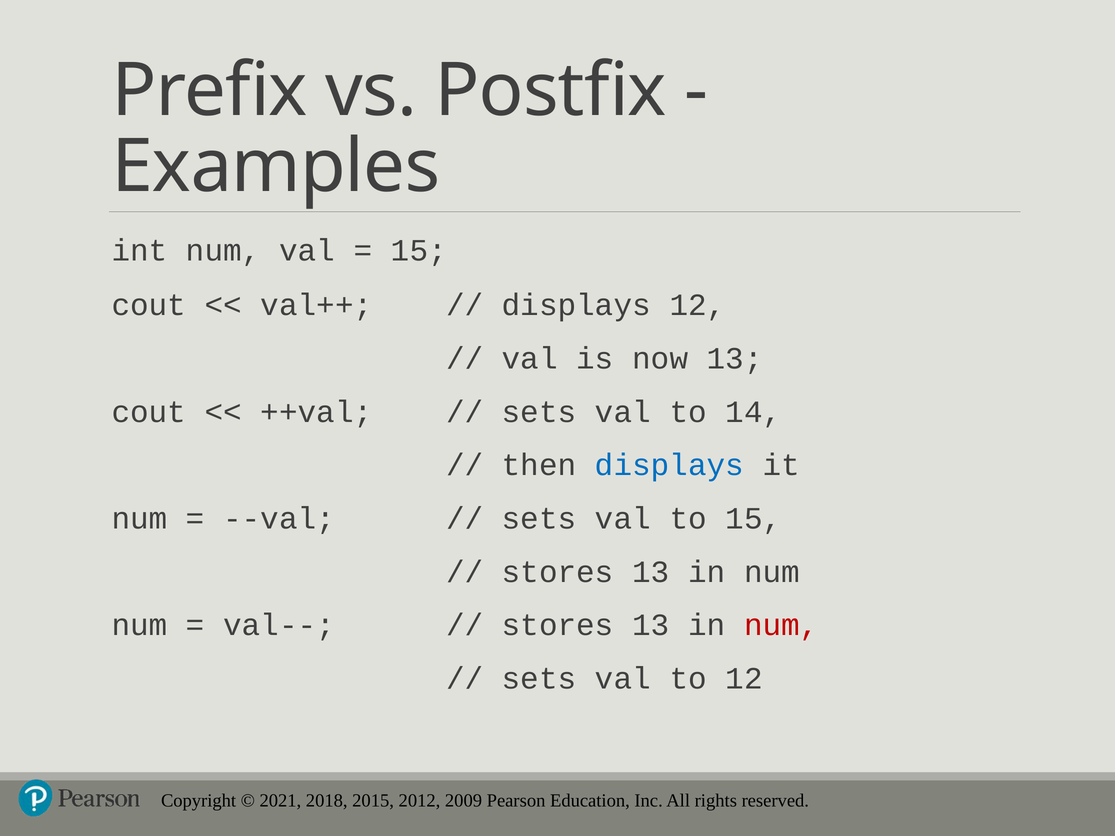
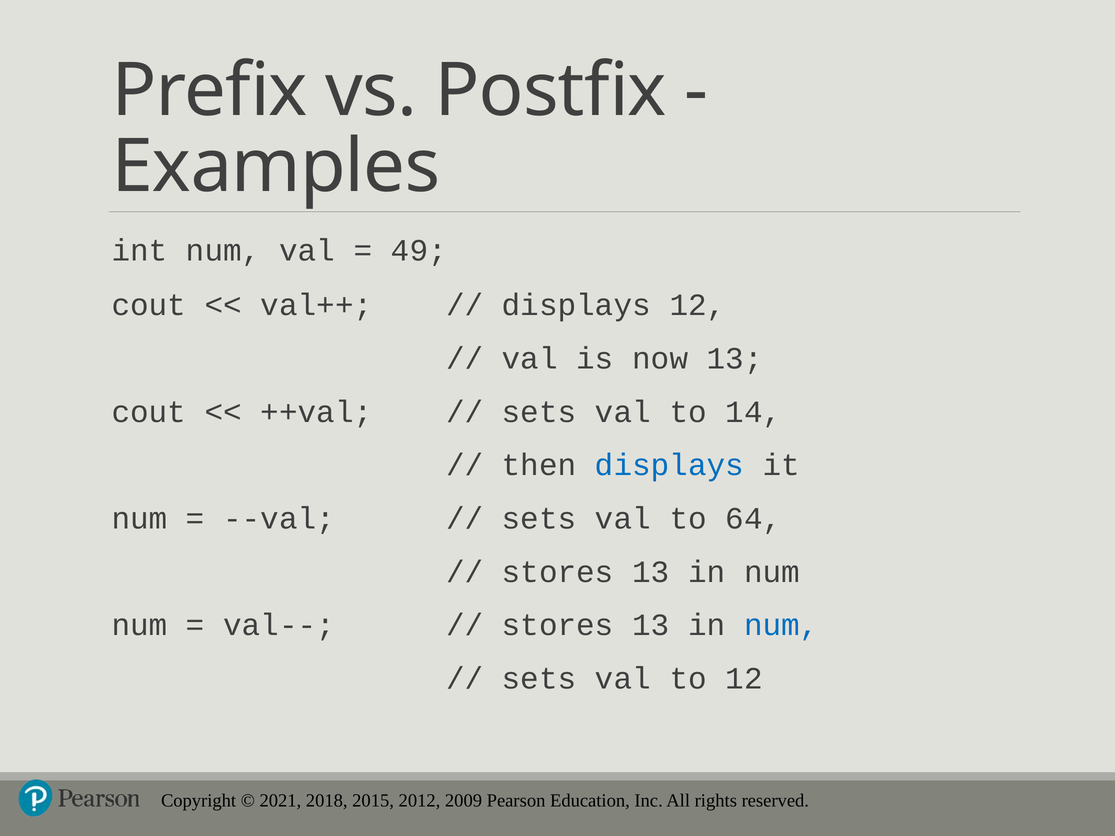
15: 15 -> 49 (419, 251)
to 15: 15 -> 64 (753, 519)
num colour: red -> blue (781, 625)
